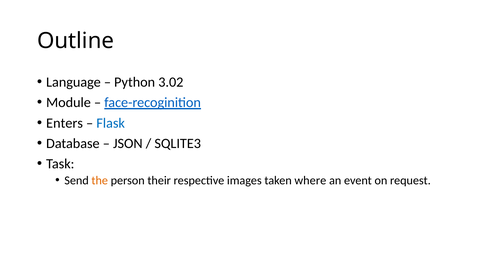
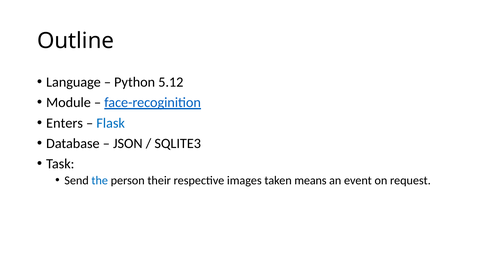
3.02: 3.02 -> 5.12 (171, 82)
the colour: orange -> blue (100, 181)
where: where -> means (310, 181)
